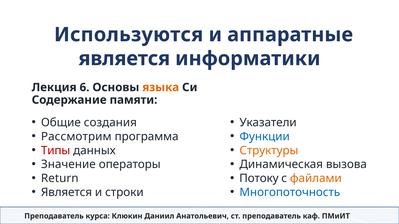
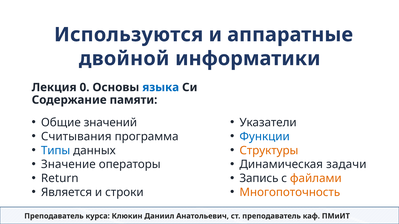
является: является -> двойной (124, 59)
6: 6 -> 0 (85, 88)
языка colour: orange -> blue (161, 88)
создания: создания -> значений (110, 123)
Рассмотрим: Рассмотрим -> Считывания (76, 137)
Типы colour: red -> blue (56, 151)
вызова: вызова -> задачи (346, 165)
Потоку: Потоку -> Запись (259, 179)
Многопоточность colour: blue -> orange (290, 193)
